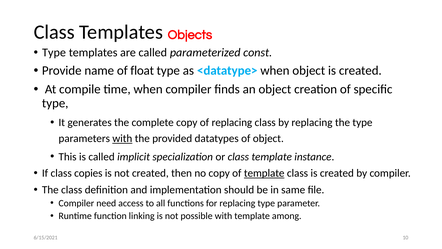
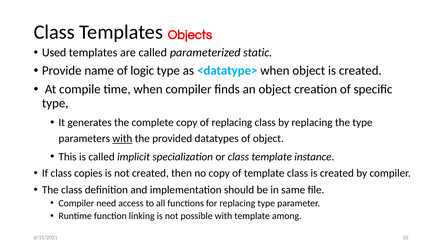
Type: Type -> Used (54, 53)
const: const -> static (258, 53)
float: float -> logic (142, 71)
template underline: present -> none (264, 173)
